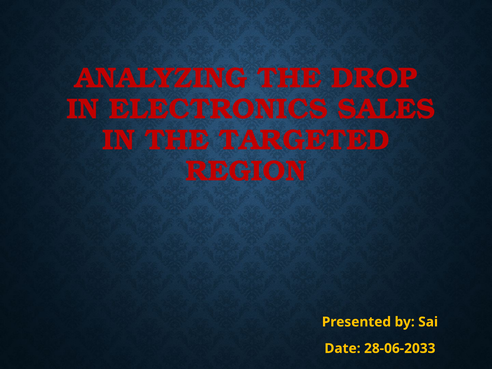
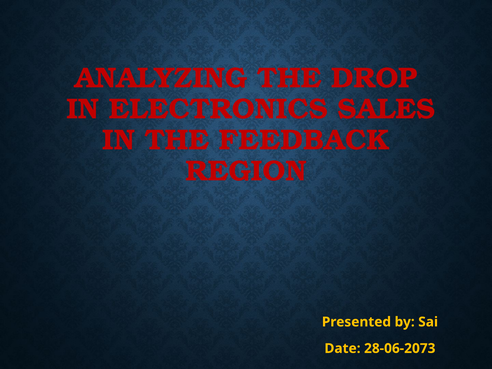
TARGETED: TARGETED -> FEEDBACK (304, 140)
28-06-2033: 28-06-2033 -> 28-06-2073 (400, 348)
